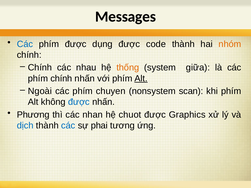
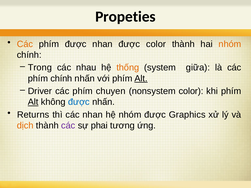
Messages: Messages -> Propeties (125, 17)
Các colour: blue -> orange (25, 44)
được dụng: dụng -> nhan (102, 44)
được code: code -> color (156, 44)
Chính: Chính -> Trong (40, 68)
Ngoài: Ngoài -> Driver (40, 91)
nonsystem scan: scan -> color (191, 91)
Alt underline: none -> present (33, 102)
Phương: Phương -> Returns (33, 115)
hệ chuot: chuot -> nhóm (130, 115)
dịch colour: blue -> orange (25, 126)
các colour: blue -> purple (68, 126)
